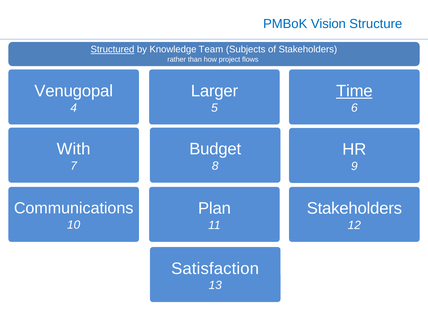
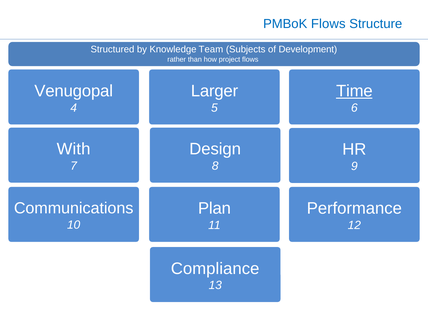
PMBoK Vision: Vision -> Flows (328, 24)
Structured underline: present -> none (112, 50)
of Stakeholders: Stakeholders -> Development (308, 50)
Budget: Budget -> Design (215, 149)
Stakeholders: Stakeholders -> Performance (354, 208)
Satisfaction: Satisfaction -> Compliance (215, 269)
